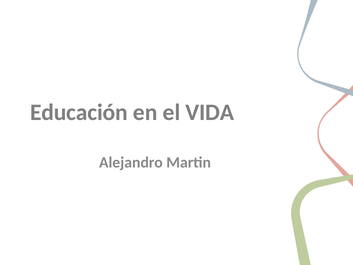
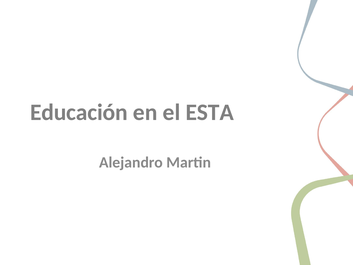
VIDA: VIDA -> ESTA (210, 112)
